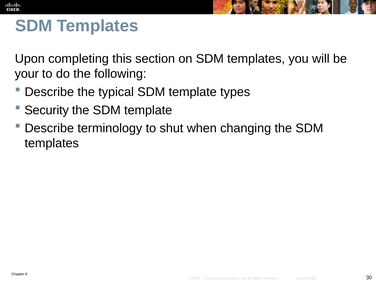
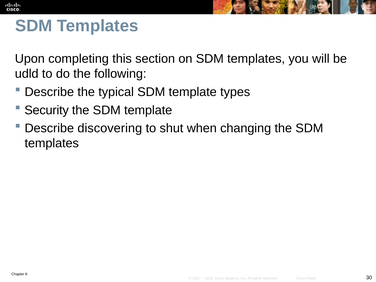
your: your -> udld (27, 74)
terminology: terminology -> discovering (110, 128)
